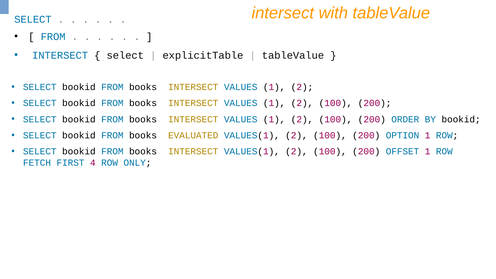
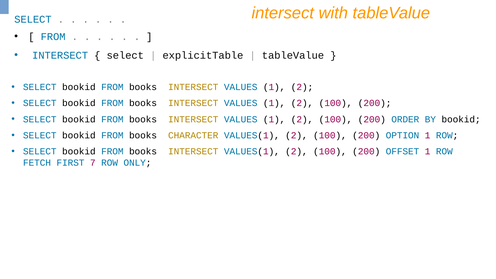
EVALUATED: EVALUATED -> CHARACTER (193, 135)
4: 4 -> 7 (93, 163)
